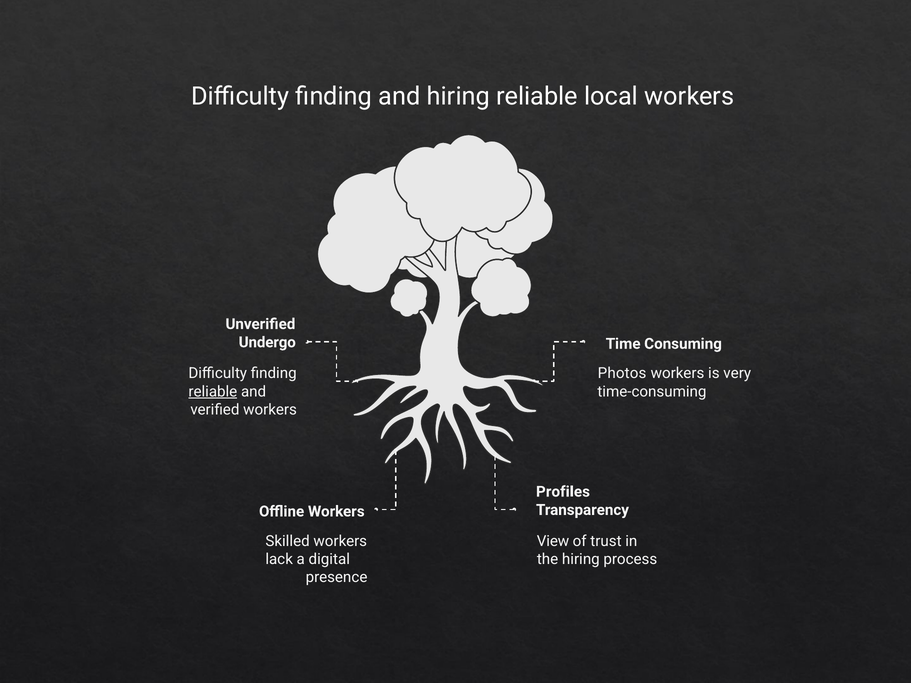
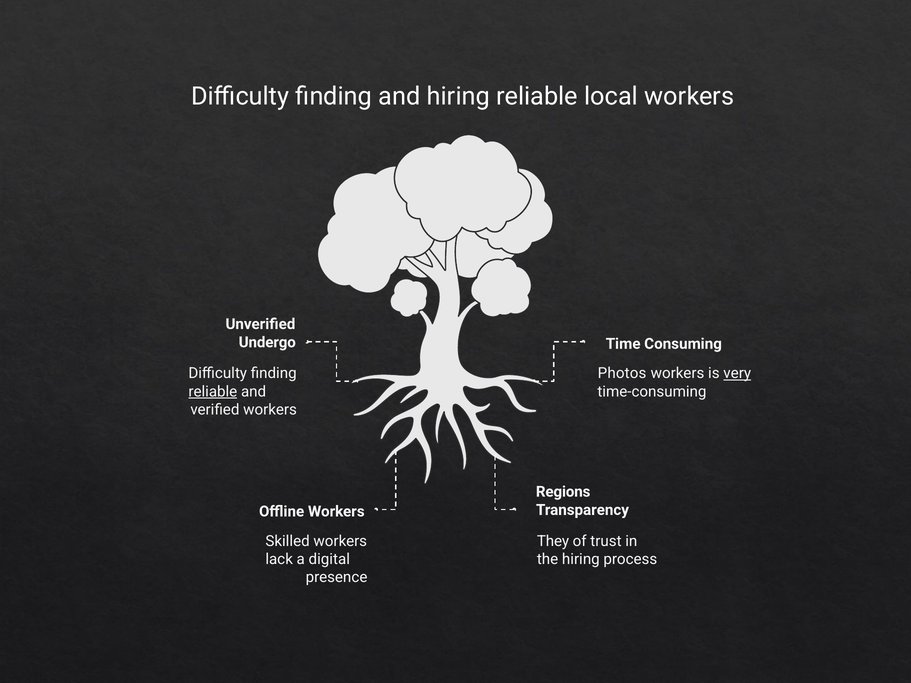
very underline: none -> present (737, 374)
Profiles: Profiles -> Regions (563, 492)
View: View -> They (553, 541)
